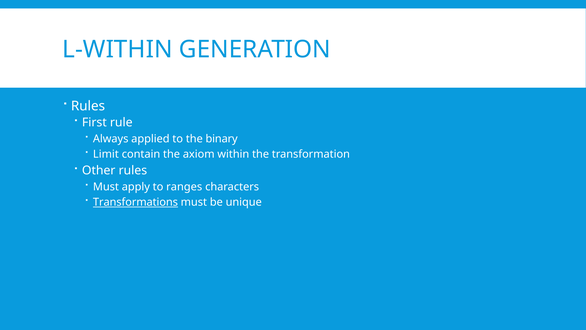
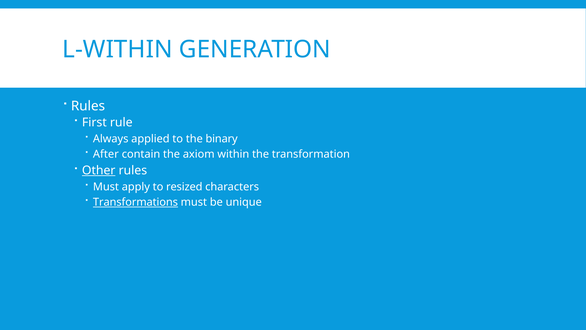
Limit: Limit -> After (106, 154)
Other underline: none -> present (99, 170)
ranges: ranges -> resized (184, 186)
